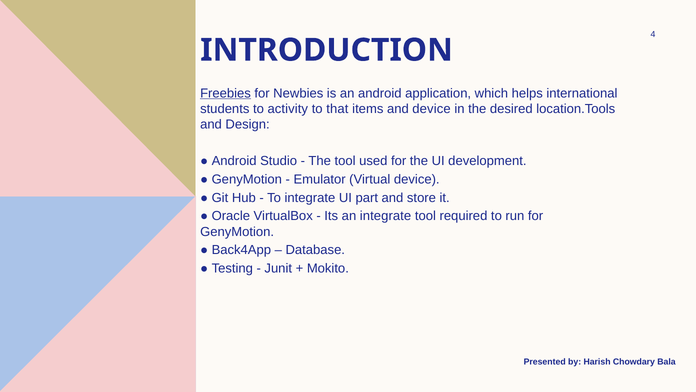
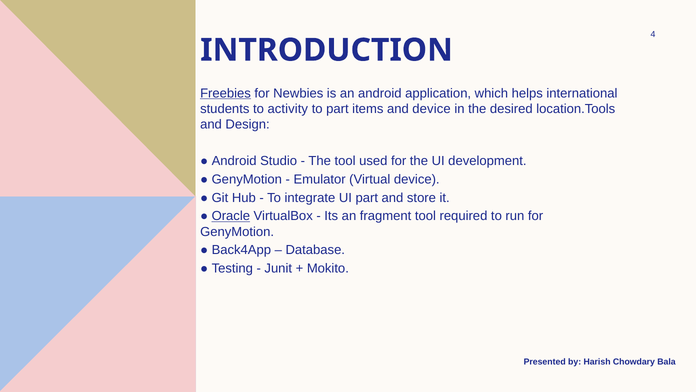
to that: that -> part (337, 109)
Oracle underline: none -> present (231, 216)
an integrate: integrate -> fragment (386, 216)
